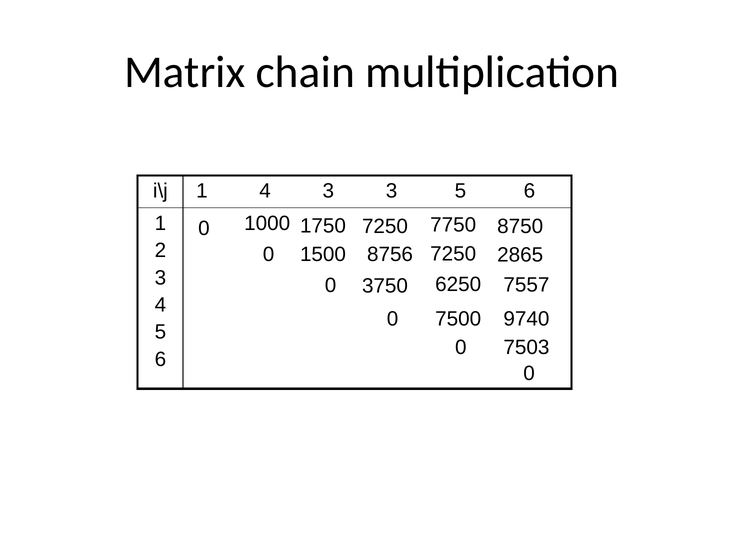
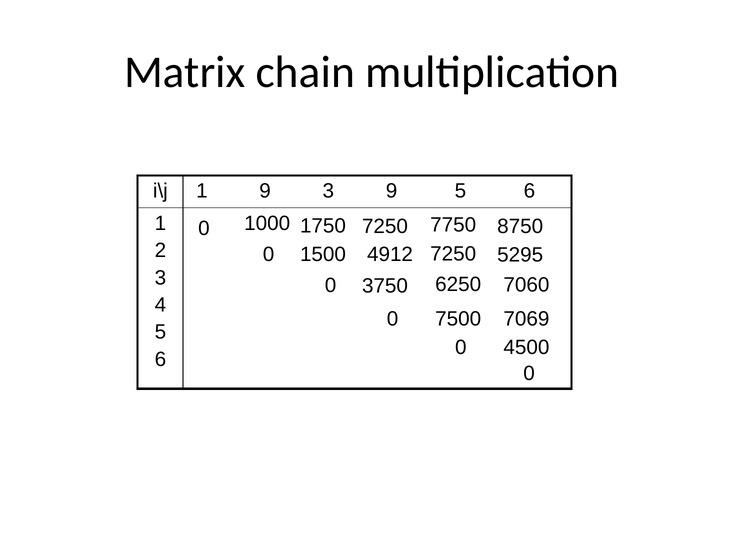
1 4: 4 -> 9 (265, 191)
3 3: 3 -> 9 (392, 191)
8756: 8756 -> 4912 (390, 254)
2865: 2865 -> 5295 (520, 255)
7557: 7557 -> 7060 (526, 285)
9740: 9740 -> 7069 (526, 319)
7503: 7503 -> 4500 (526, 348)
